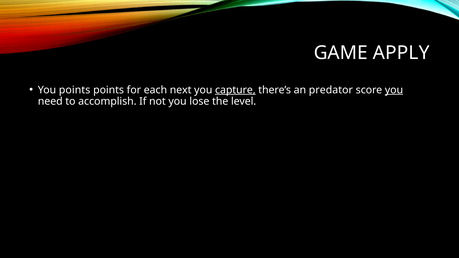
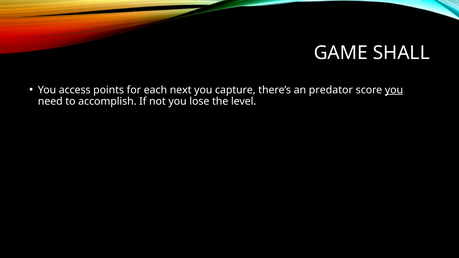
APPLY: APPLY -> SHALL (401, 53)
You points: points -> access (75, 90)
capture underline: present -> none (235, 90)
